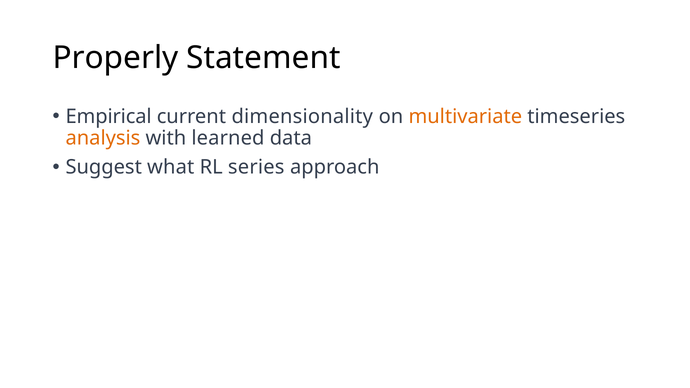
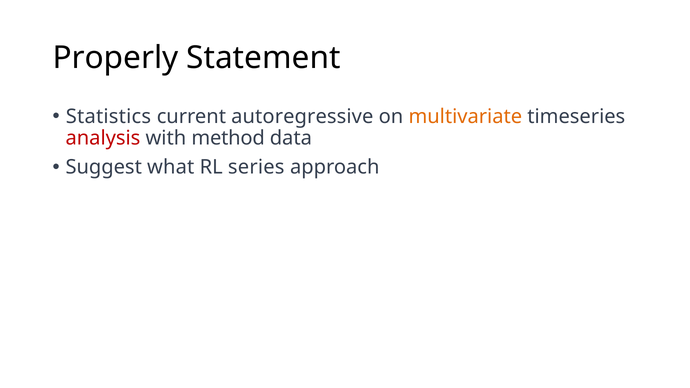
Empirical: Empirical -> Statistics (108, 117)
dimensionality: dimensionality -> autoregressive (302, 117)
analysis colour: orange -> red (103, 138)
learned: learned -> method (228, 138)
